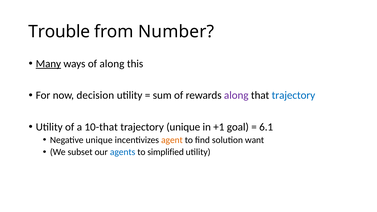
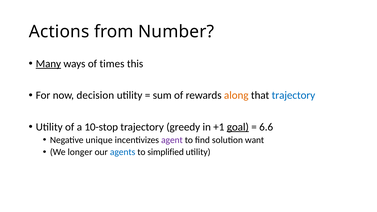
Trouble: Trouble -> Actions (59, 32)
of along: along -> times (112, 64)
along colour: purple -> orange (236, 95)
10-that: 10-that -> 10-stop (101, 127)
trajectory unique: unique -> greedy (183, 127)
goal underline: none -> present (238, 127)
6.1: 6.1 -> 6.6 (266, 127)
agent colour: orange -> purple (172, 140)
subset: subset -> longer (80, 152)
